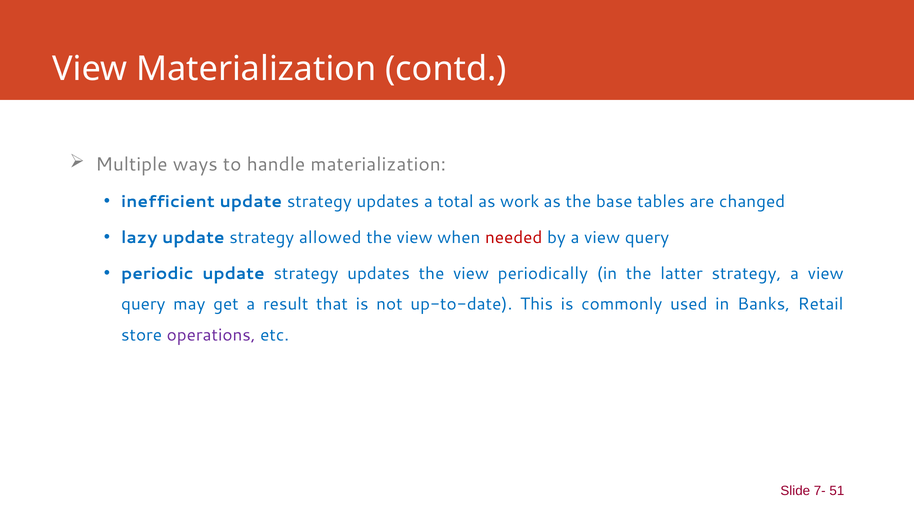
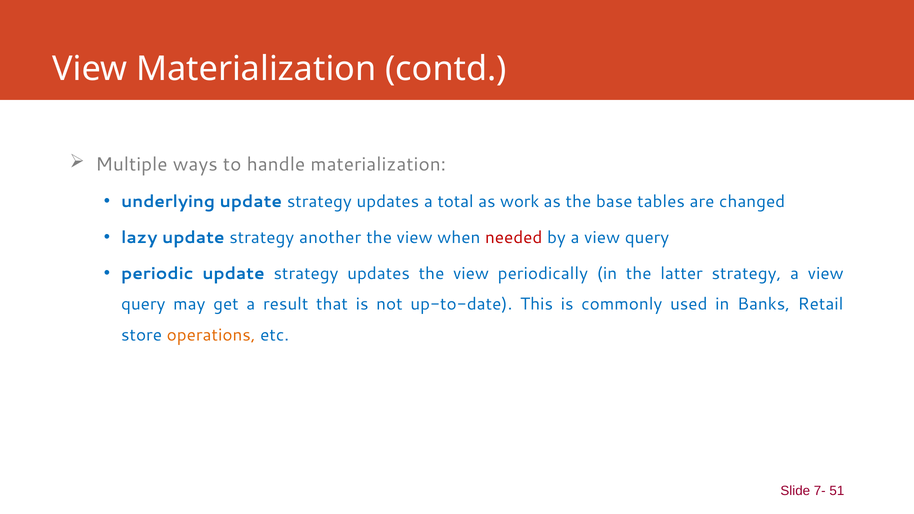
inefficient: inefficient -> underlying (168, 201)
allowed: allowed -> another (330, 237)
operations colour: purple -> orange (211, 335)
